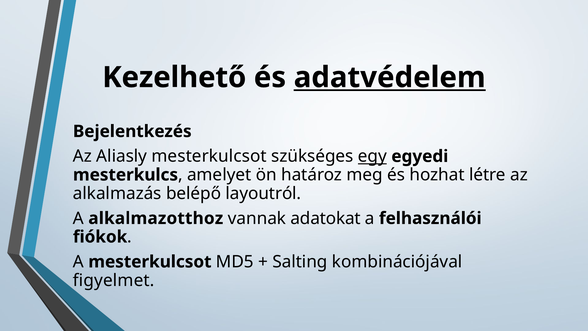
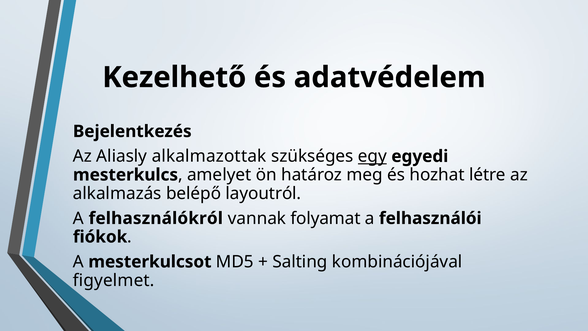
adatvédelem underline: present -> none (390, 77)
Aliasly mesterkulcsot: mesterkulcsot -> alkalmazottak (209, 156)
alkalmazotthoz: alkalmazotthoz -> felhasználókról (156, 218)
adatokat: adatokat -> folyamat (326, 218)
